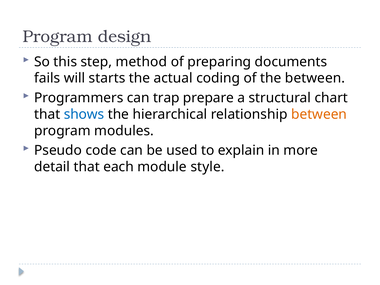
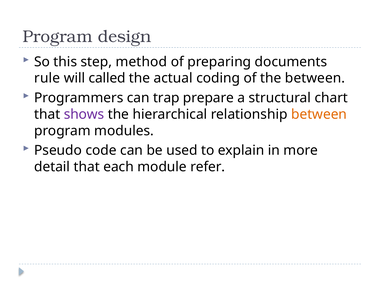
fails: fails -> rule (47, 78)
starts: starts -> called (107, 78)
shows colour: blue -> purple (84, 114)
style: style -> refer (208, 167)
